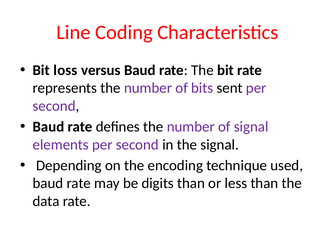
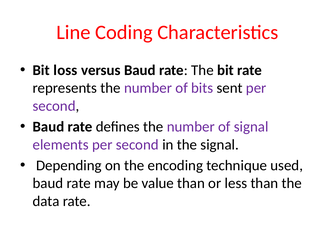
digits: digits -> value (158, 183)
